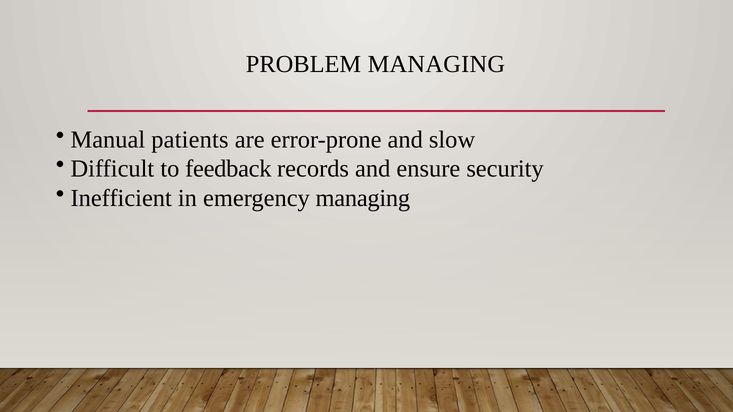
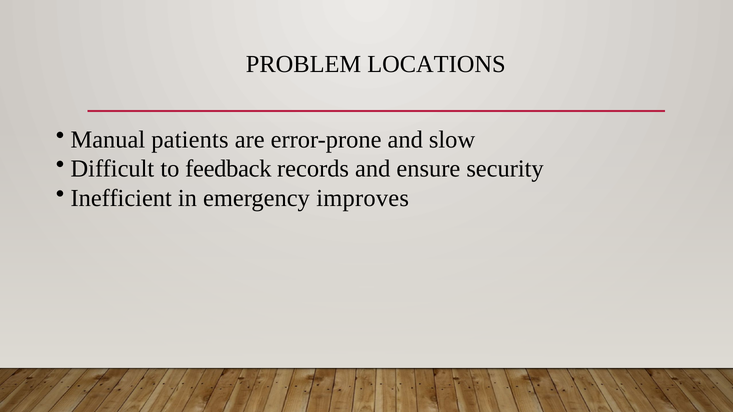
PROBLEM MANAGING: MANAGING -> LOCATIONS (436, 64)
emergency managing: managing -> improves (363, 198)
